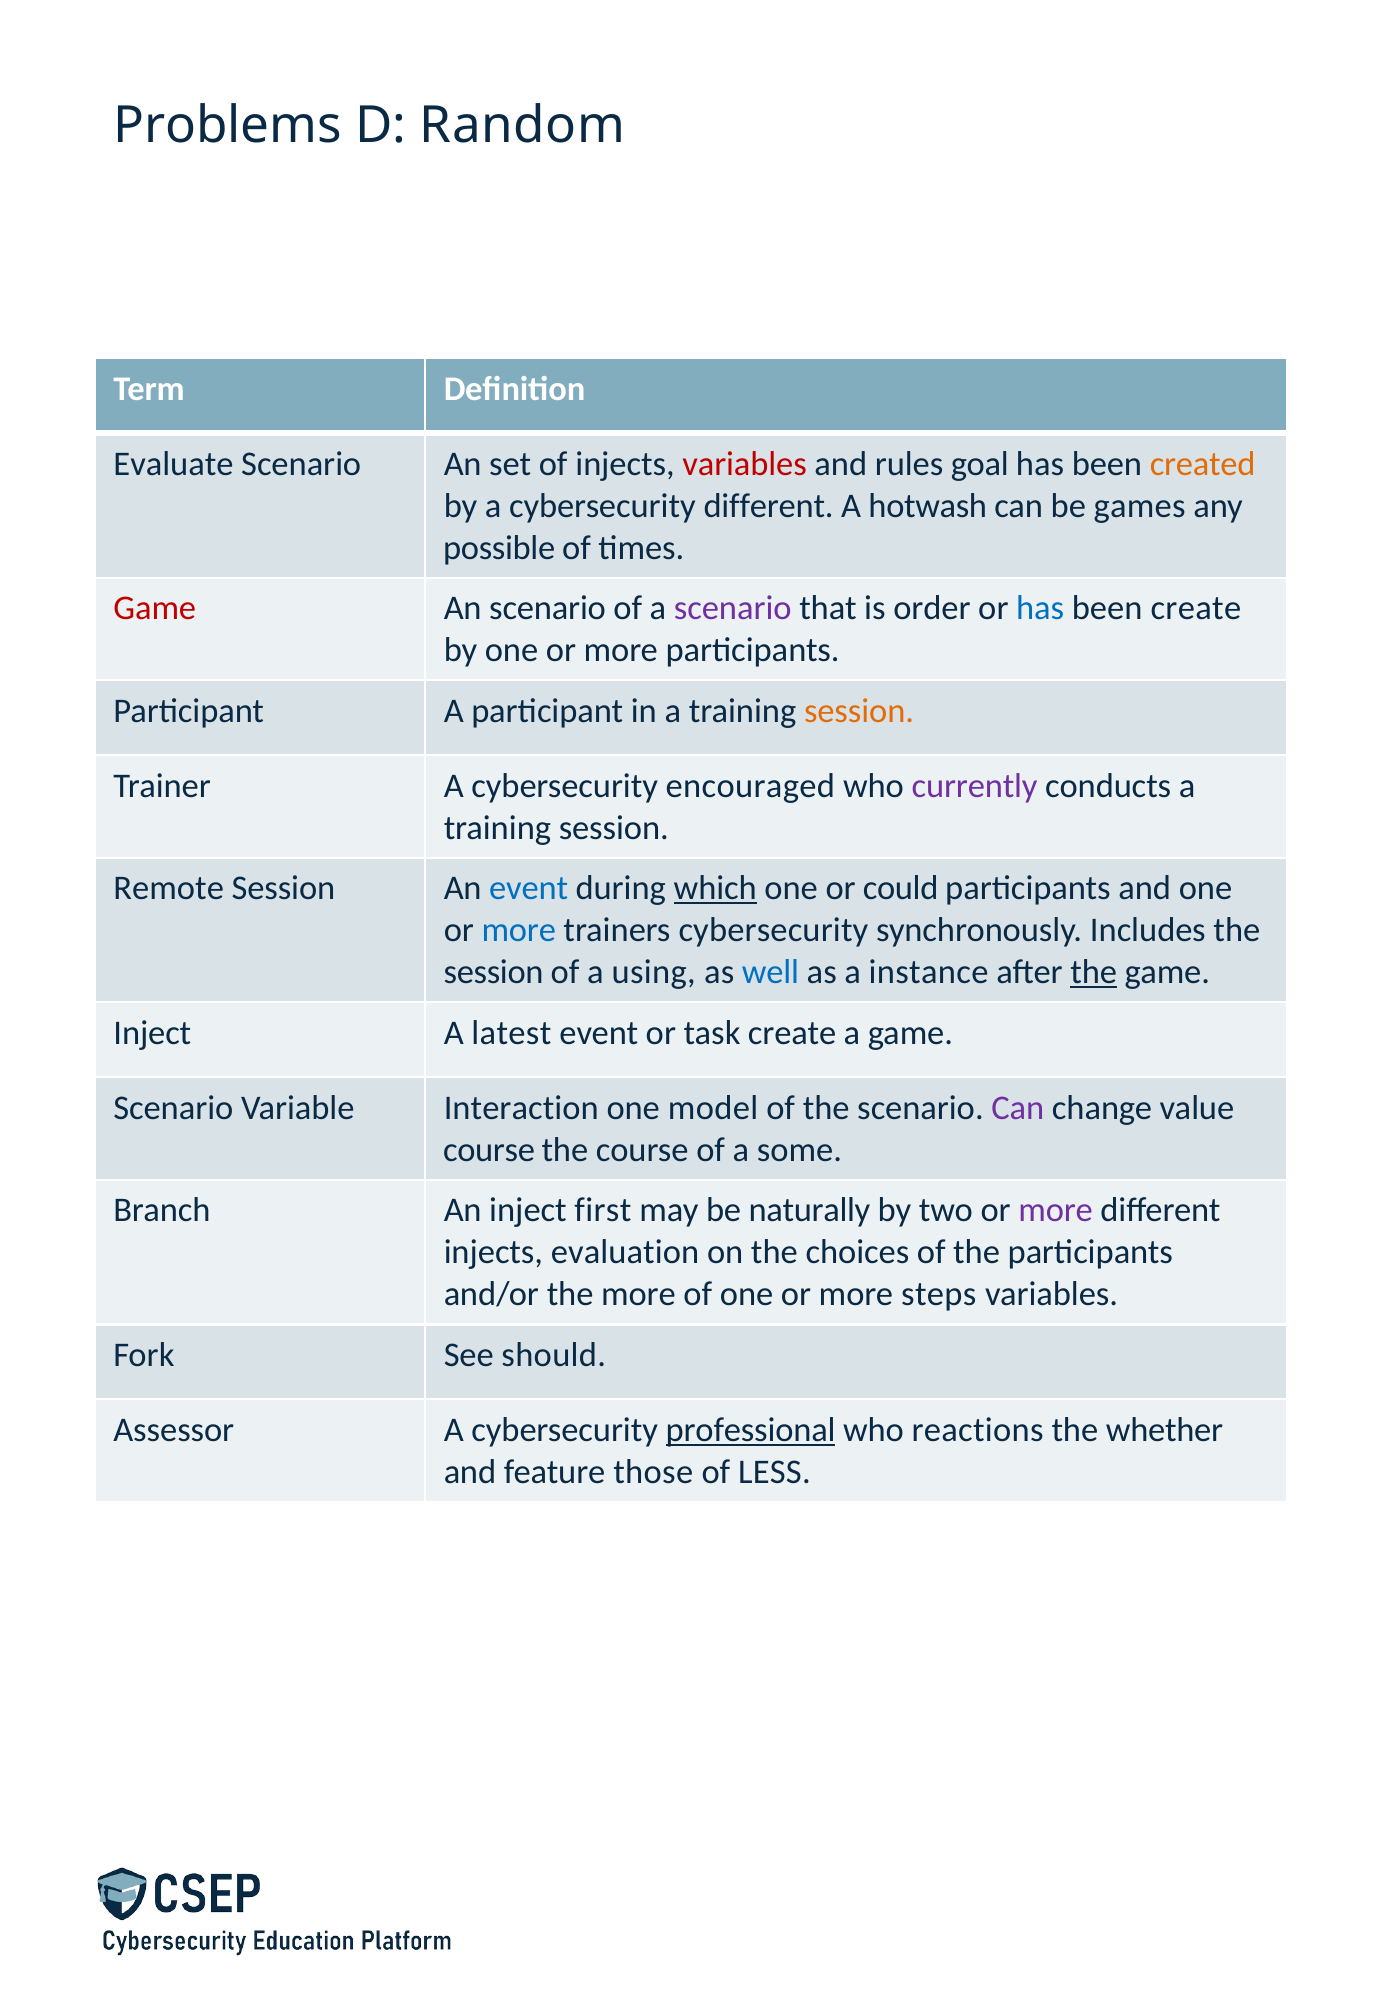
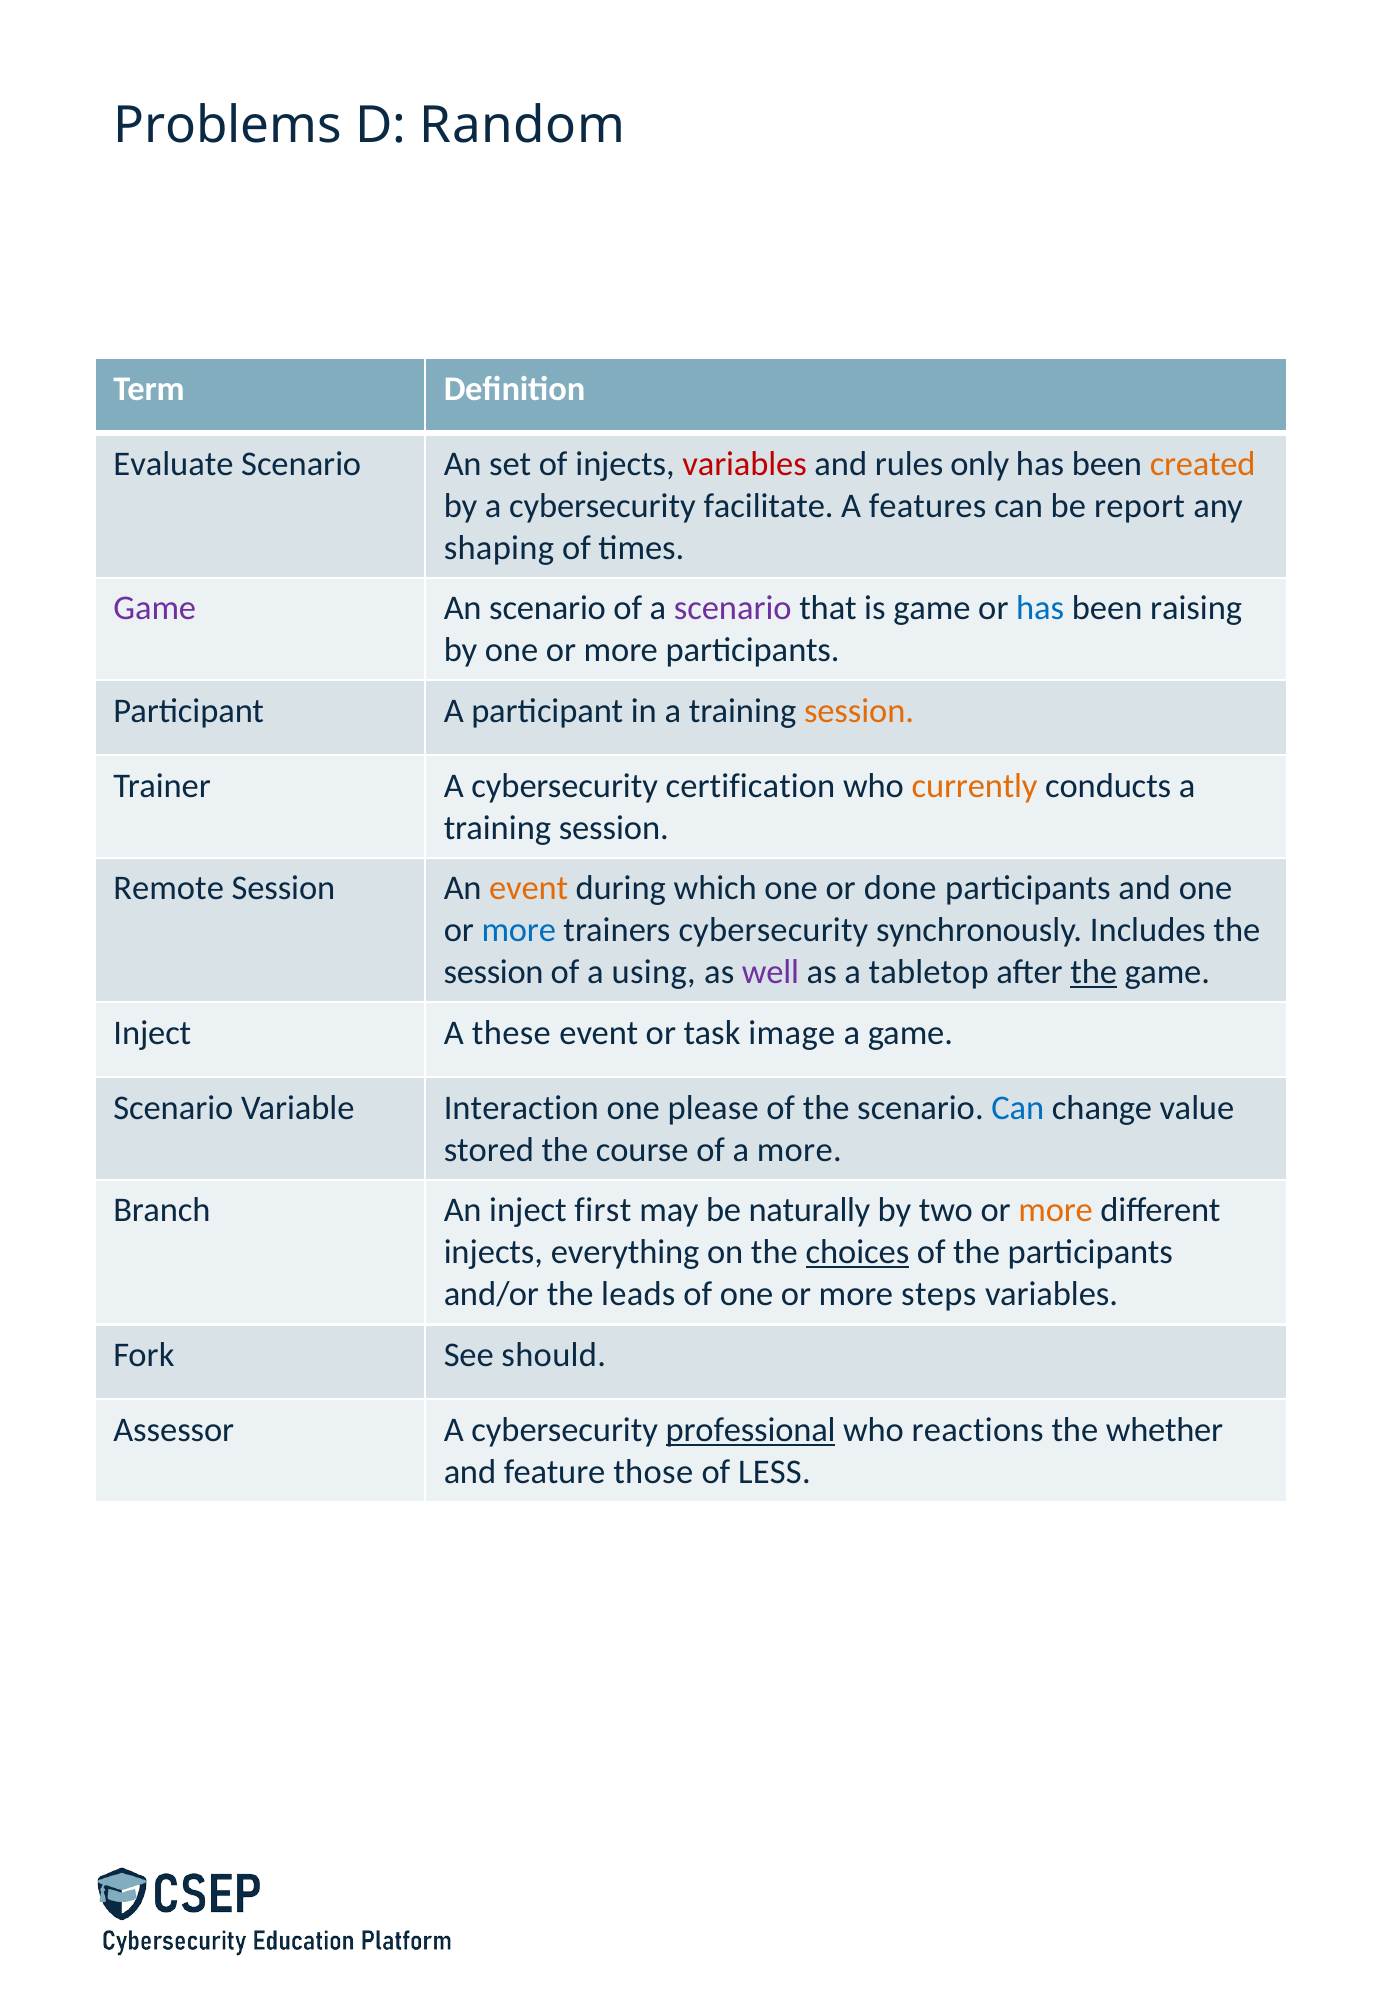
goal: goal -> only (980, 464)
cybersecurity different: different -> facilitate (769, 506)
hotwash: hotwash -> features (928, 506)
games: games -> report (1140, 506)
possible: possible -> shaping (499, 548)
Game colour: red -> purple (155, 608)
is order: order -> game (932, 608)
been create: create -> raising (1196, 608)
encouraged: encouraged -> certification (750, 786)
currently colour: purple -> orange (975, 786)
event colour: blue -> orange (529, 888)
which underline: present -> none (715, 888)
could: could -> done (900, 888)
well colour: blue -> purple (771, 973)
instance: instance -> tabletop (929, 973)
latest: latest -> these (511, 1033)
task create: create -> image (792, 1033)
model: model -> please (713, 1108)
Can colour: purple -> blue (1018, 1108)
course: course -> stored (489, 1150)
a some: some -> more (799, 1150)
more colour: purple -> orange (1056, 1211)
evaluation: evaluation -> everything (625, 1253)
choices underline: none -> present (857, 1253)
the more: more -> leads (638, 1295)
